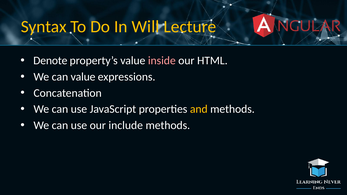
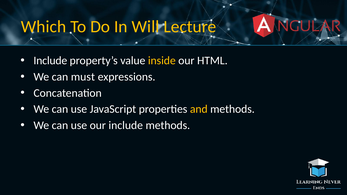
Syntax: Syntax -> Which (44, 27)
Denote: Denote -> Include (50, 61)
inside colour: pink -> yellow (162, 61)
can value: value -> must (83, 77)
